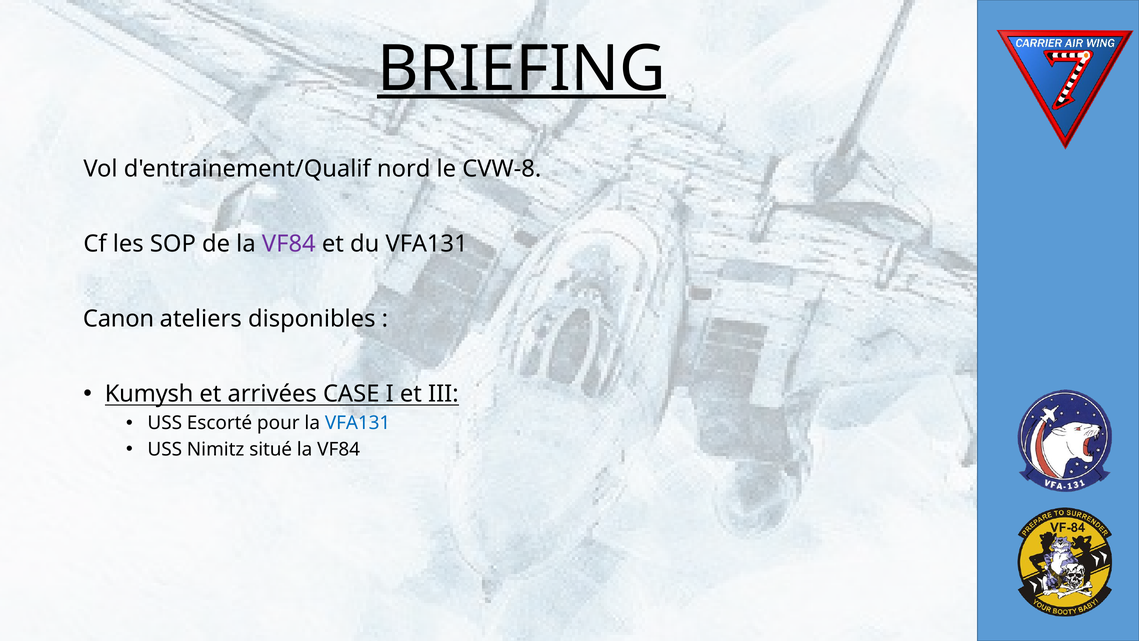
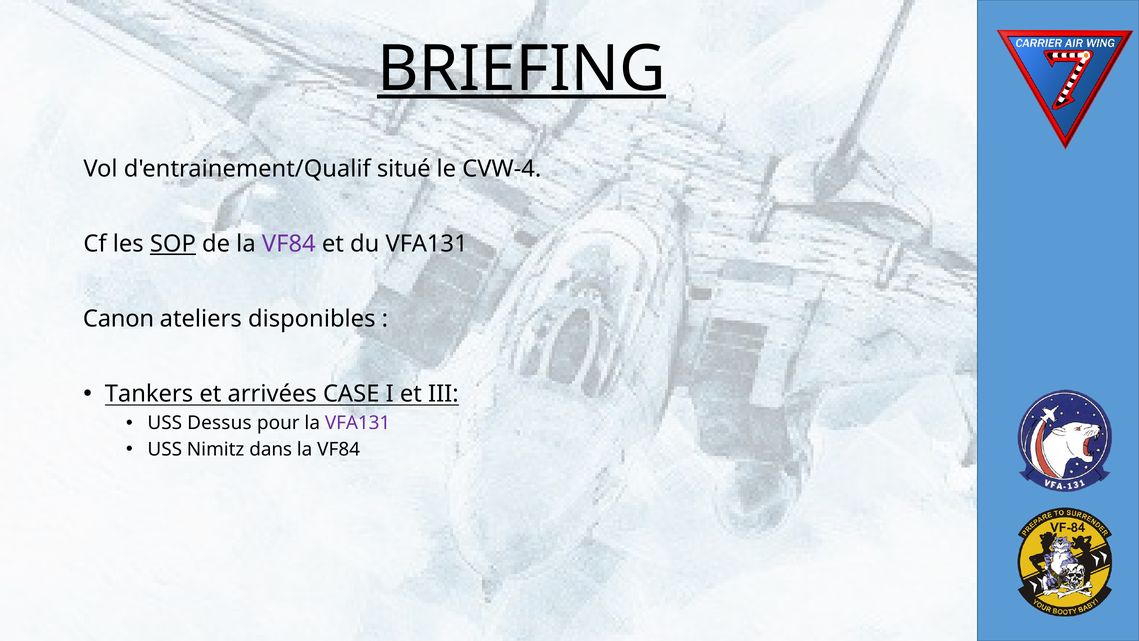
nord: nord -> situé (404, 169)
CVW-8: CVW-8 -> CVW-4 (502, 169)
SOP underline: none -> present (173, 244)
Kumysh: Kumysh -> Tankers (149, 394)
Escorté: Escorté -> Dessus (219, 423)
VFA131 colour: blue -> purple (358, 423)
situé: situé -> dans (271, 449)
